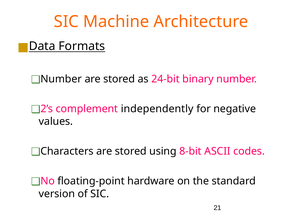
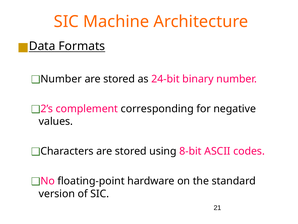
independently: independently -> corresponding (157, 109)
